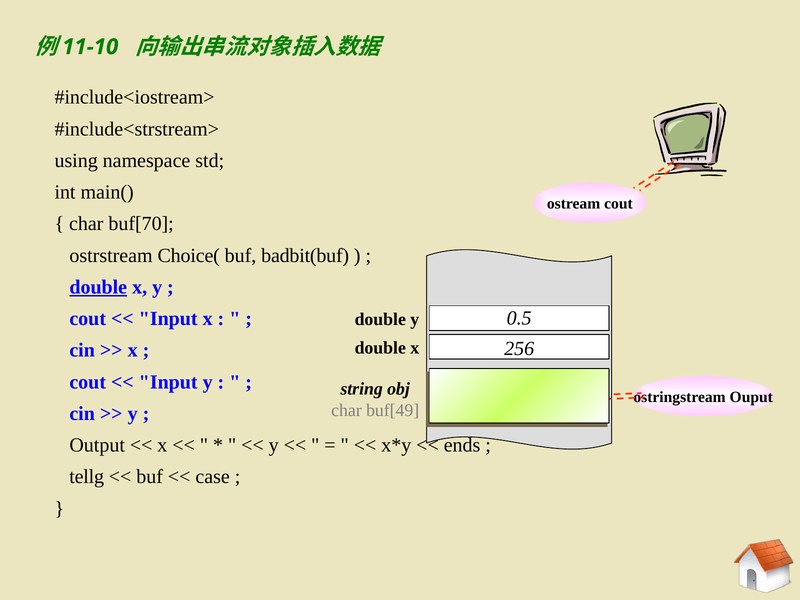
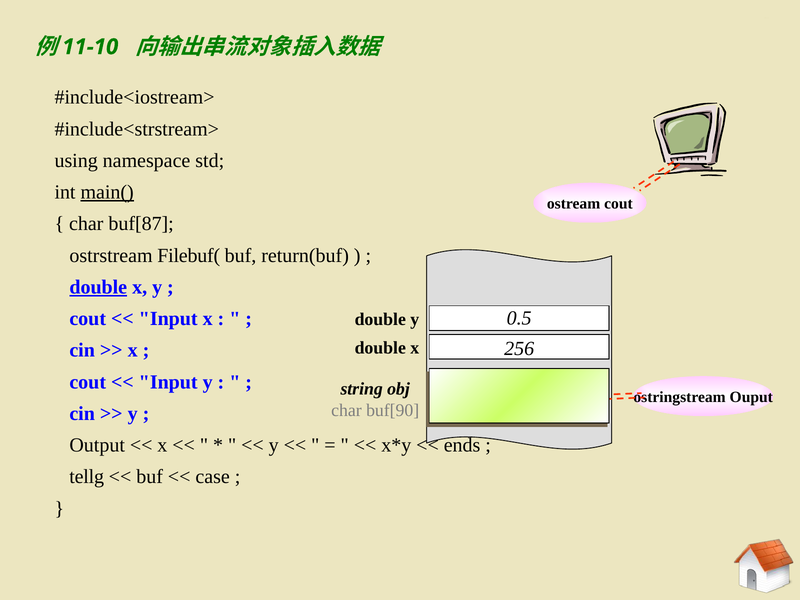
main( underline: none -> present (107, 192)
buf[70: buf[70 -> buf[87 (141, 224)
Choice(: Choice( -> Filebuf( (189, 255)
badbit(buf: badbit(buf -> return(buf (305, 255)
buf[49: buf[49 -> buf[90 (393, 410)
